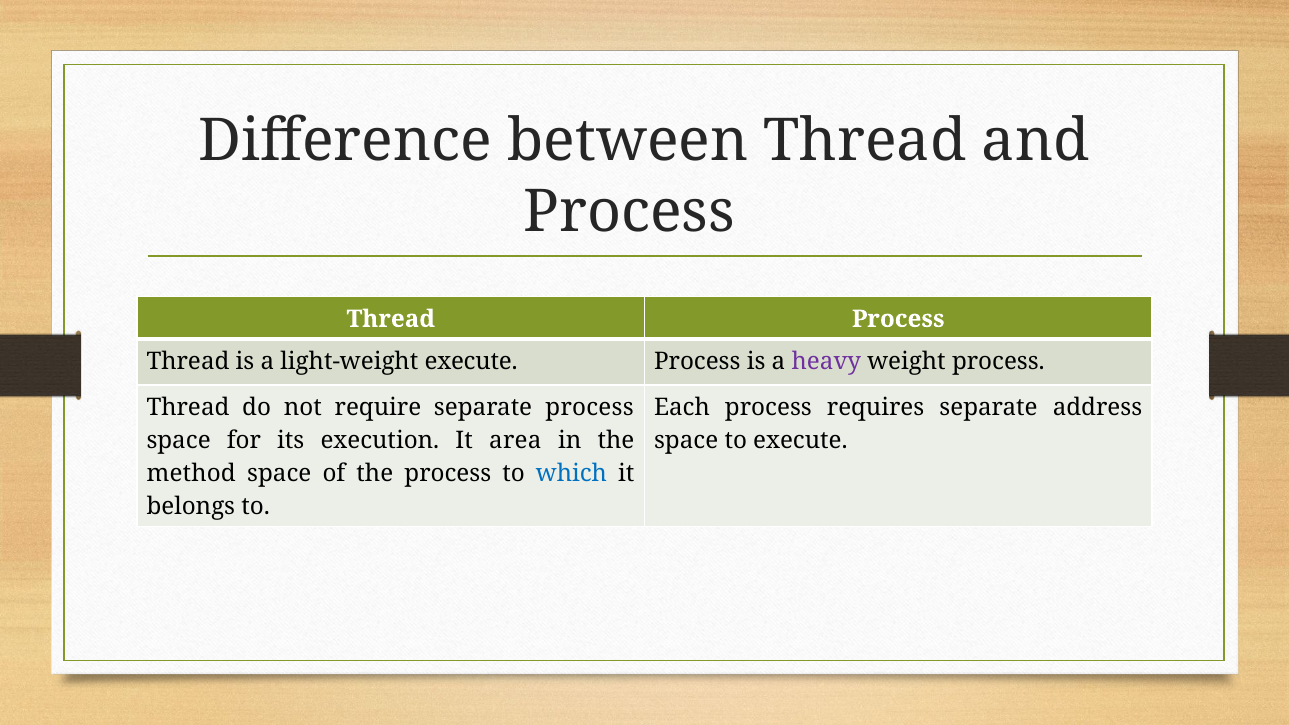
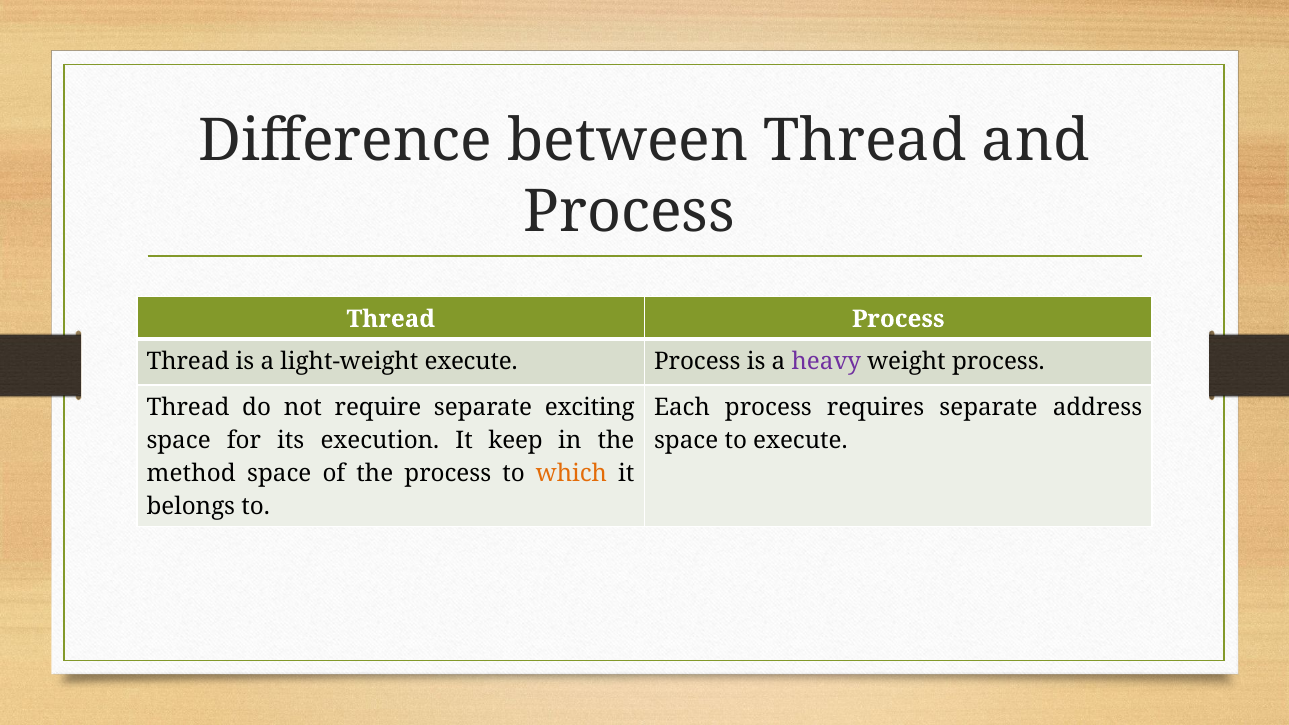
separate process: process -> exciting (590, 408)
area: area -> keep (516, 441)
which colour: blue -> orange (572, 473)
